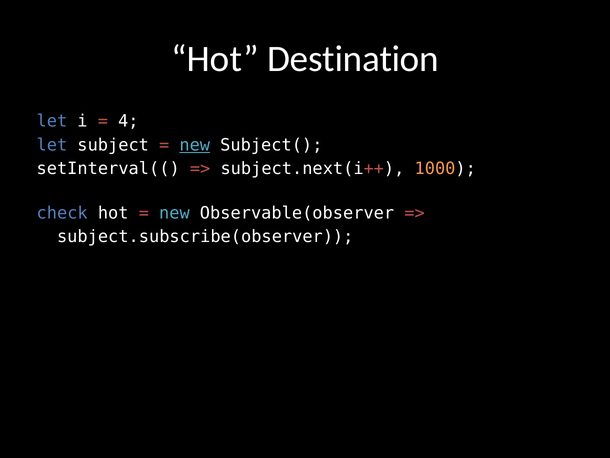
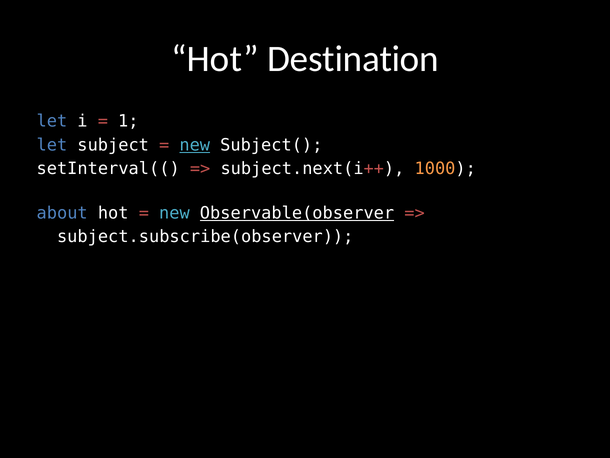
4: 4 -> 1 (128, 121)
check: check -> about (62, 213)
Observable(observer underline: none -> present (297, 213)
